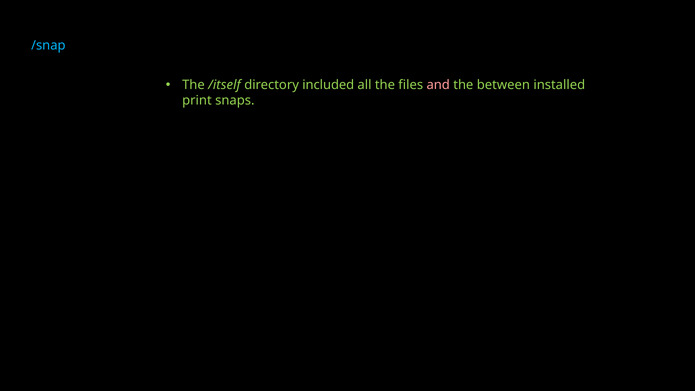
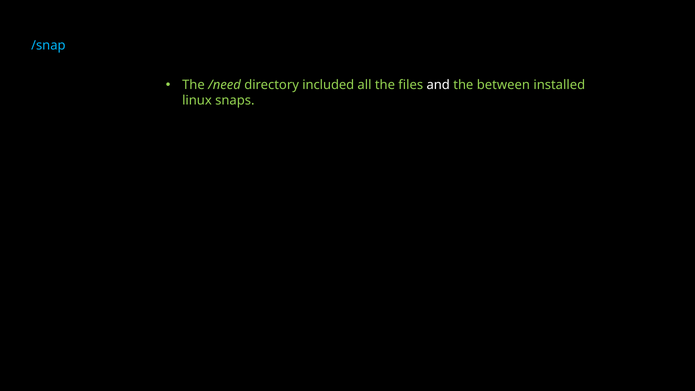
/itself: /itself -> /need (224, 85)
and colour: pink -> white (438, 85)
print: print -> linux (197, 101)
